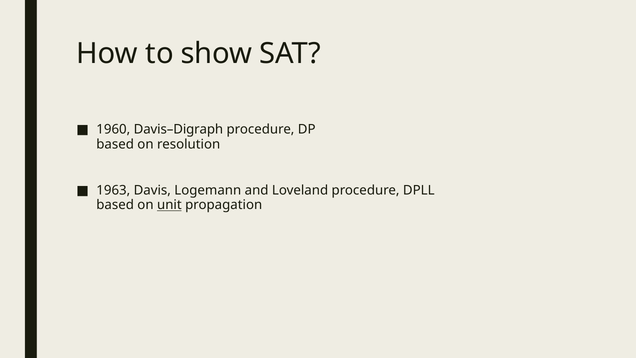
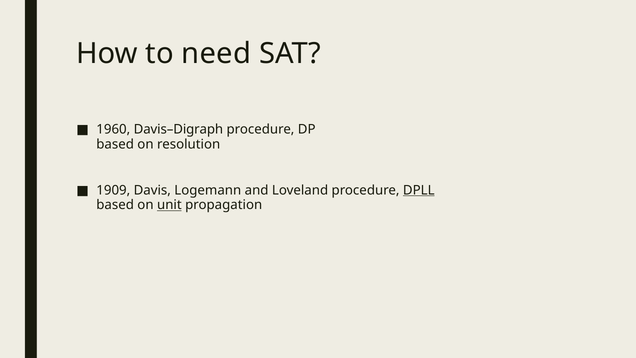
show: show -> need (216, 53)
1963: 1963 -> 1909 (113, 190)
DPLL underline: none -> present (419, 190)
